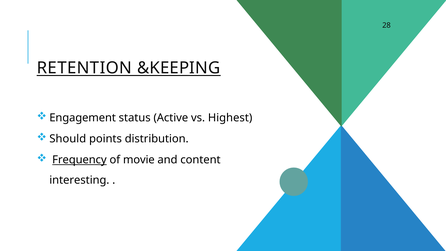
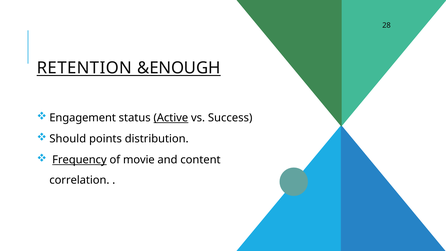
&KEEPING: &KEEPING -> &ENOUGH (179, 68)
Active underline: none -> present (171, 118)
Highest: Highest -> Success (230, 118)
interesting: interesting -> correlation (79, 180)
